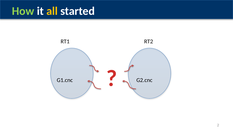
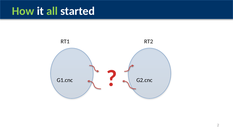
all colour: yellow -> light green (52, 11)
